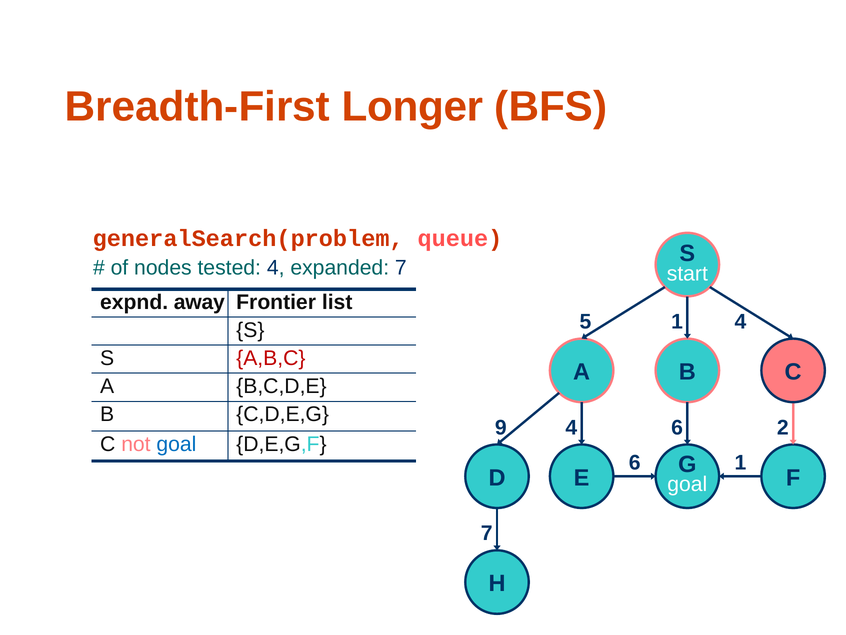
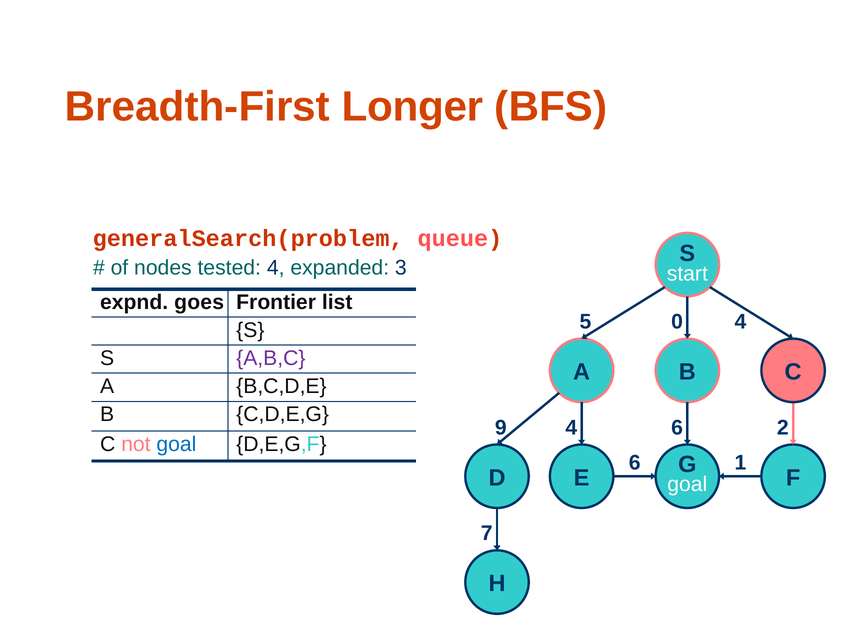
expanded 7: 7 -> 3 (401, 267)
away: away -> goes (199, 302)
5 1: 1 -> 0 (677, 321)
A,B,C colour: red -> purple (271, 358)
